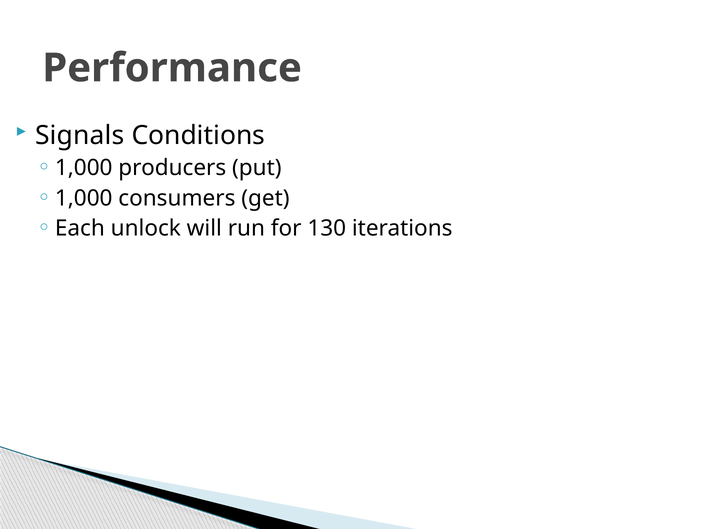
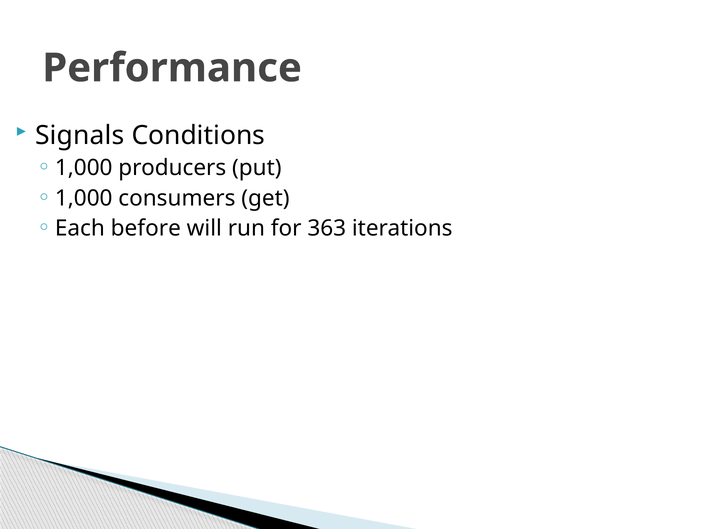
unlock: unlock -> before (146, 229)
130: 130 -> 363 (327, 229)
